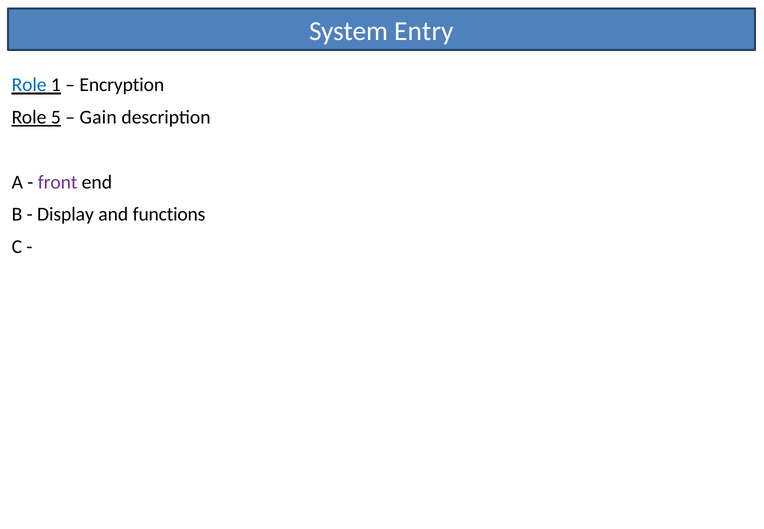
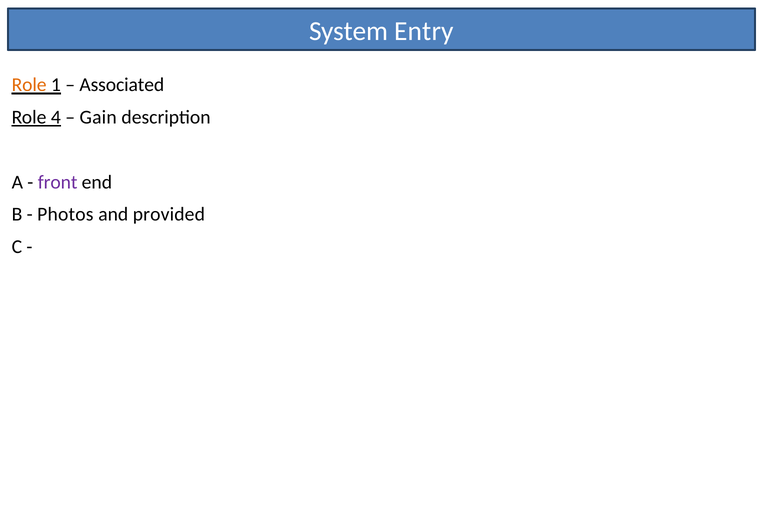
Role colour: blue -> orange (29, 85)
Encryption: Encryption -> Associated (122, 85)
5: 5 -> 4 (56, 117)
Display: Display -> Photos (65, 214)
functions: functions -> provided (169, 214)
